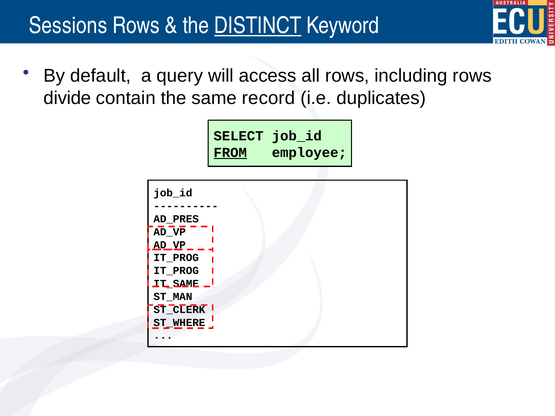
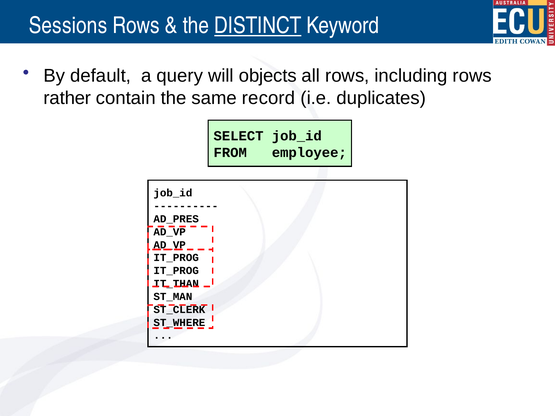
access: access -> objects (268, 76)
divide: divide -> rather (67, 98)
FROM underline: present -> none (230, 153)
IT_SAME: IT_SAME -> IT_THAN (176, 284)
